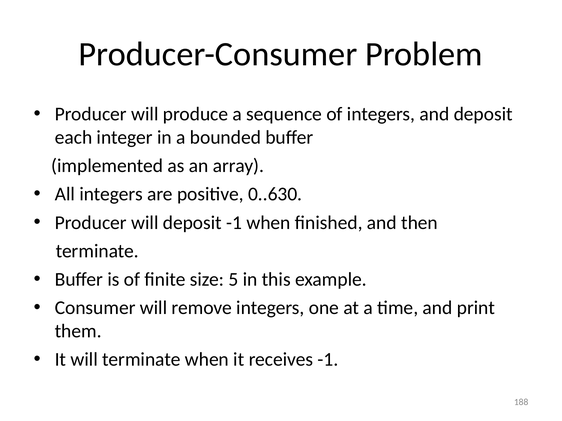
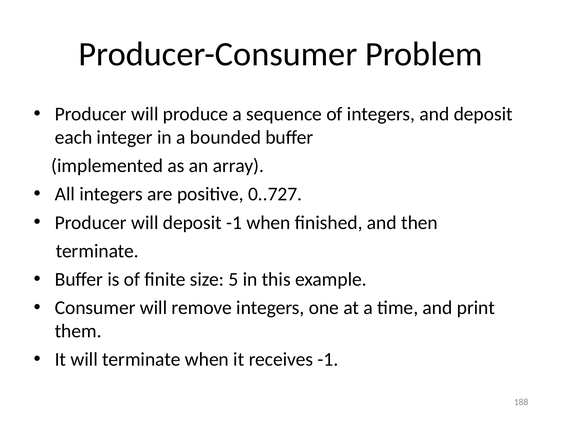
0..630: 0..630 -> 0..727 (275, 194)
